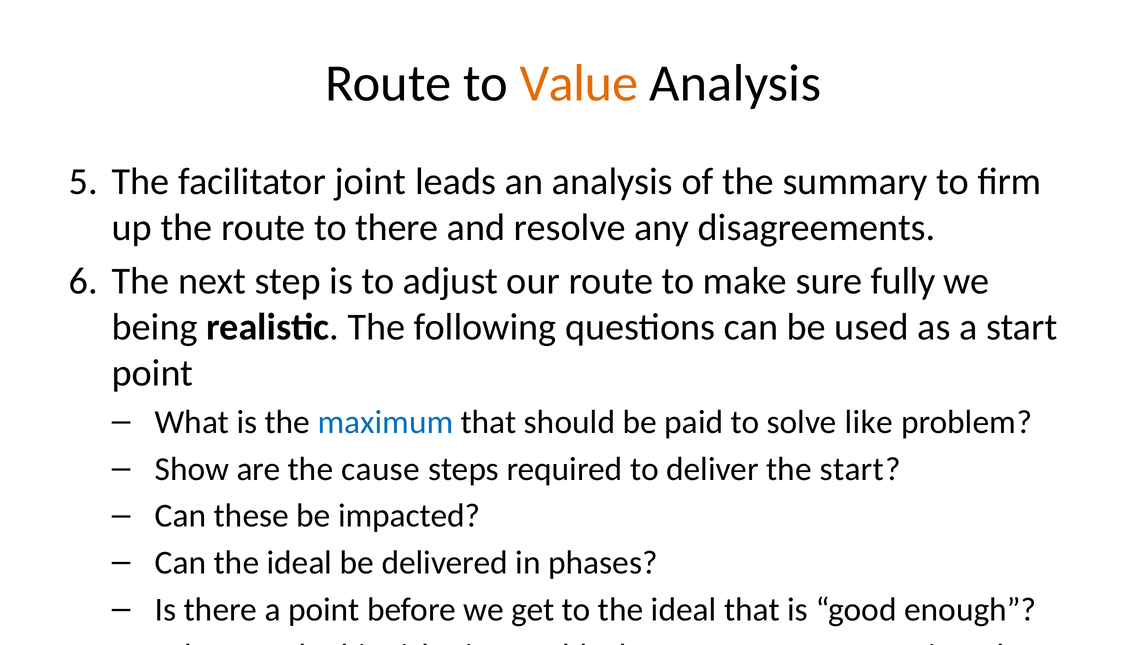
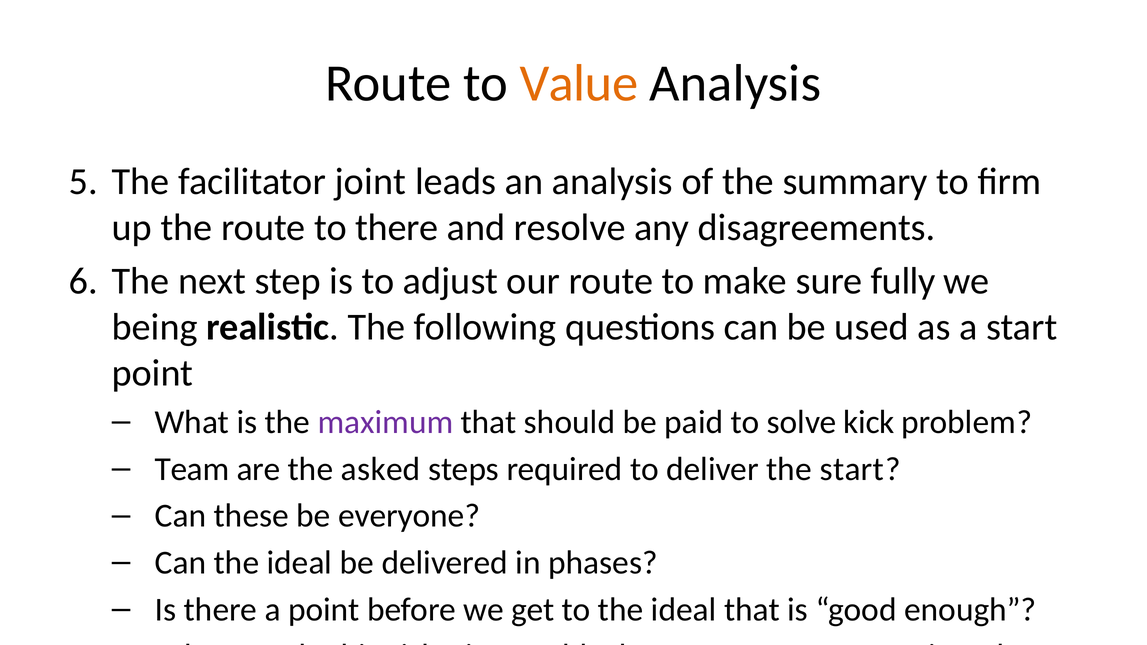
maximum colour: blue -> purple (385, 422)
like: like -> kick (869, 422)
Show: Show -> Team (192, 469)
cause: cause -> asked (381, 469)
impacted: impacted -> everyone (409, 516)
